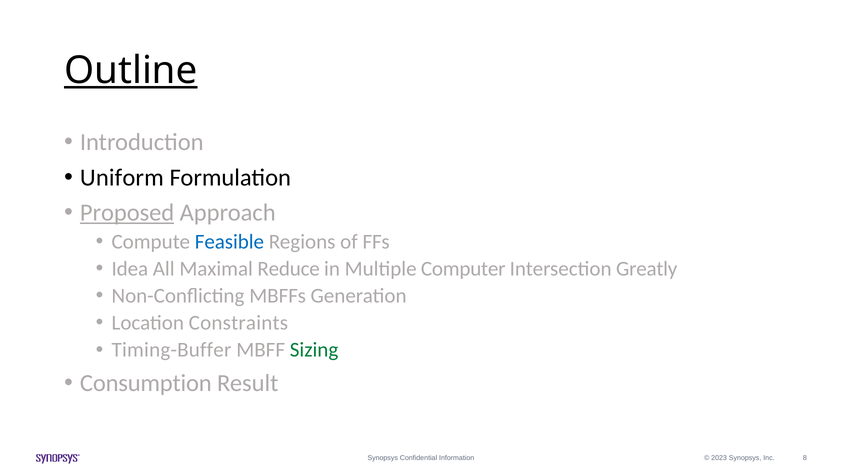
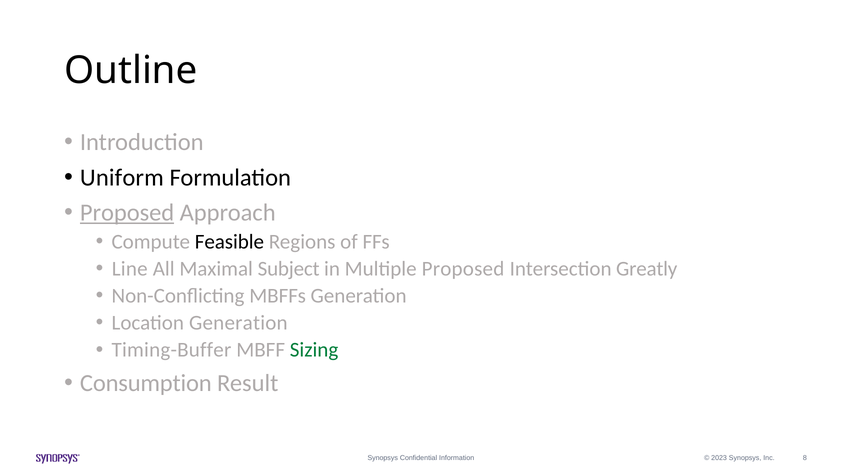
Outline underline: present -> none (131, 71)
Feasible colour: blue -> black (229, 242)
Idea: Idea -> Line (130, 269)
Reduce: Reduce -> Subject (289, 269)
Multiple Computer: Computer -> Proposed (463, 269)
Location Constraints: Constraints -> Generation (238, 323)
